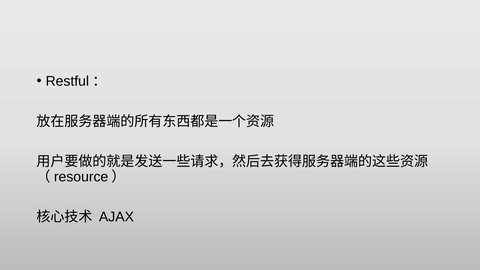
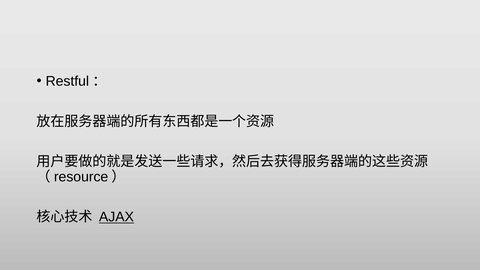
AJAX underline: none -> present (116, 217)
